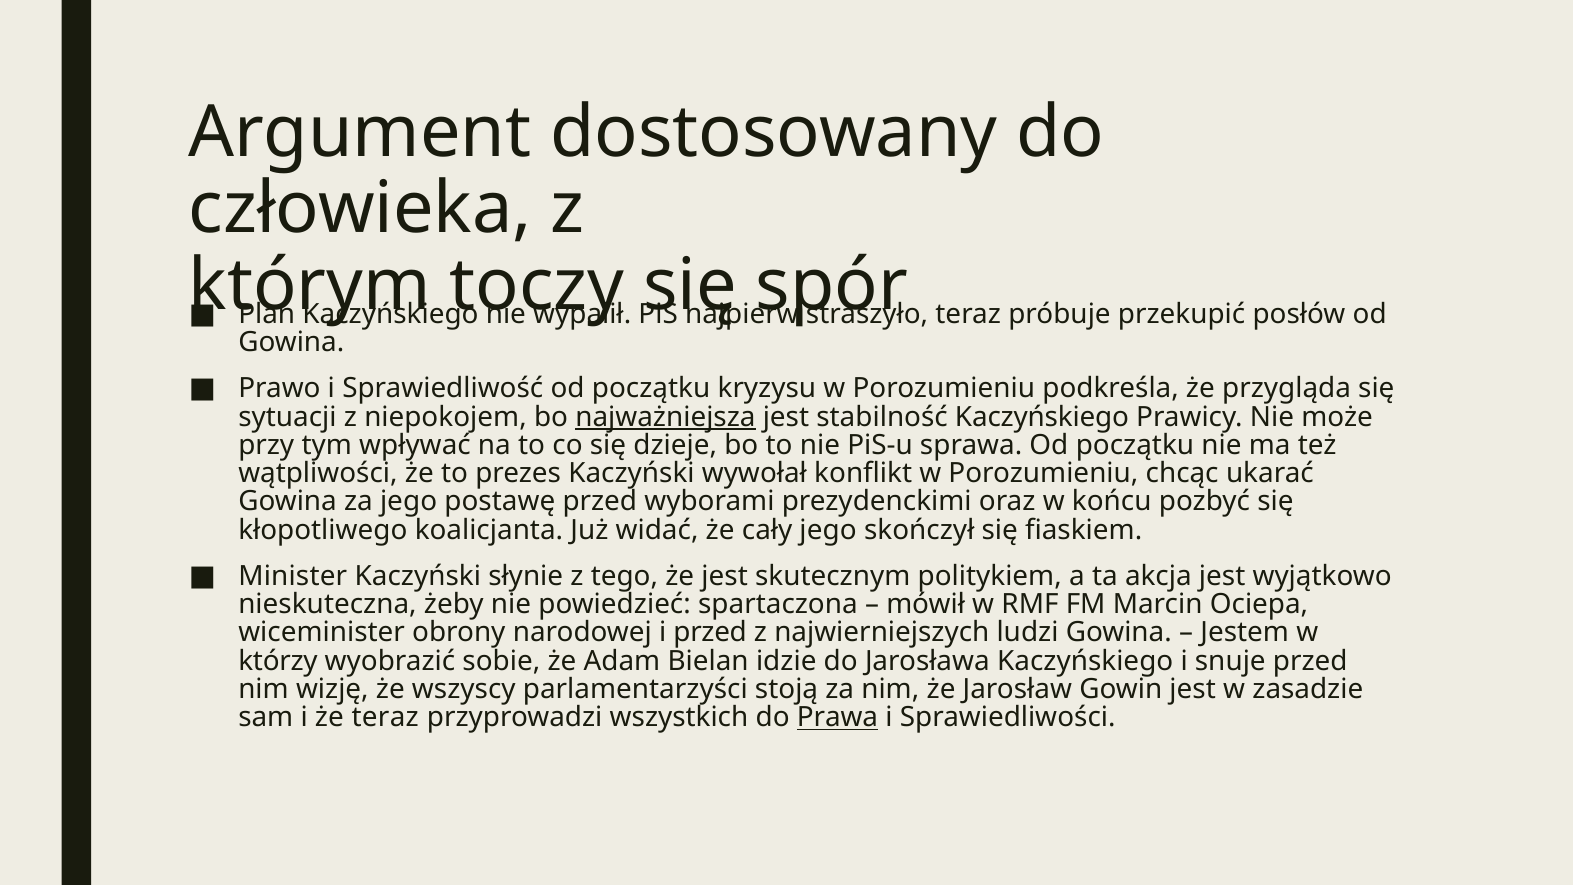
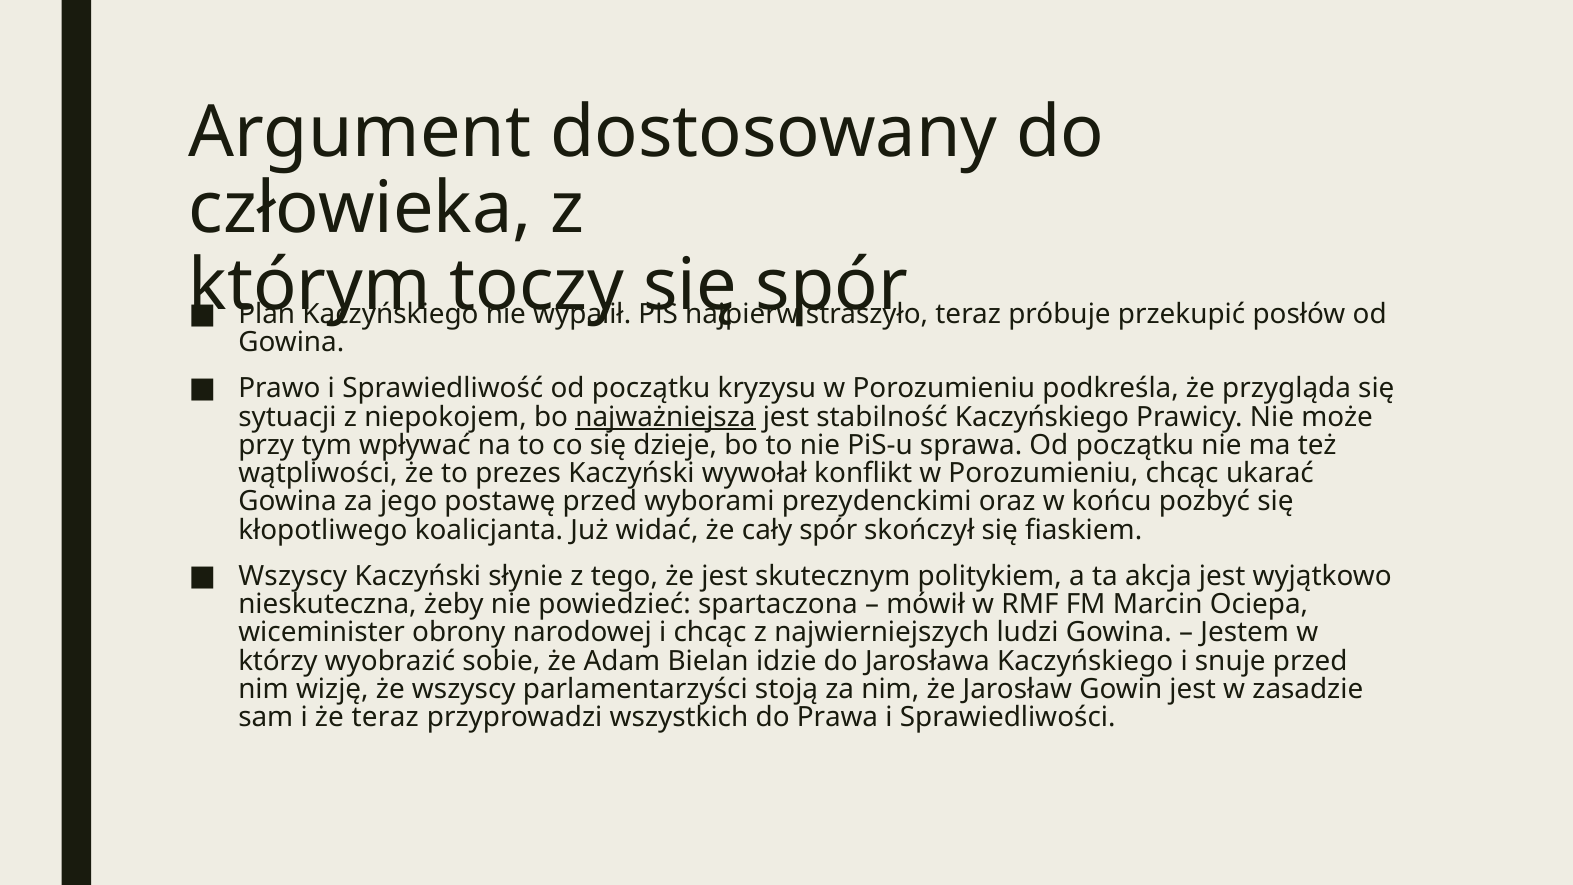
cały jego: jego -> spór (828, 530)
Minister: Minister -> Wszyscy (293, 576)
i przed: przed -> chcąc (710, 632)
Prawa underline: present -> none (837, 717)
